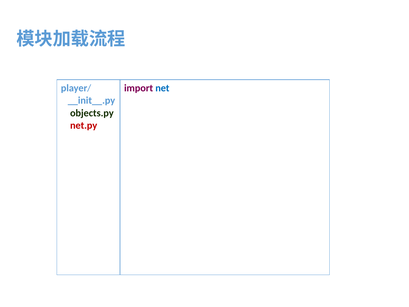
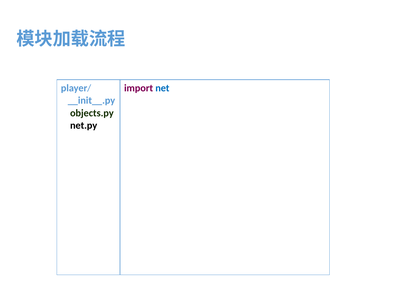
net.py colour: red -> black (84, 125)
